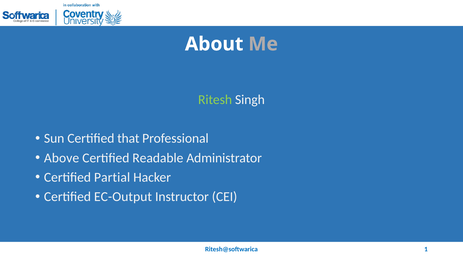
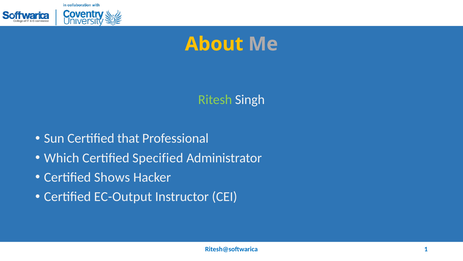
About colour: white -> yellow (214, 44)
Above: Above -> Which (62, 158)
Readable: Readable -> Specified (158, 158)
Partial: Partial -> Shows (112, 177)
